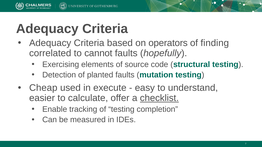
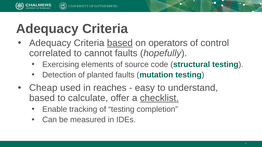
based underline: none -> present (120, 43)
finding: finding -> control (215, 43)
execute: execute -> reaches (110, 88)
easier: easier -> based (42, 98)
